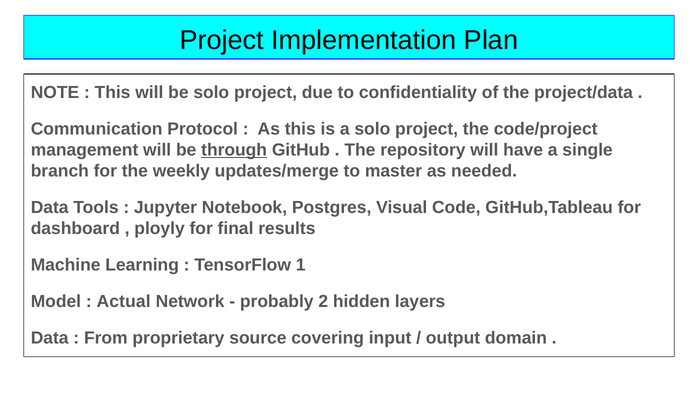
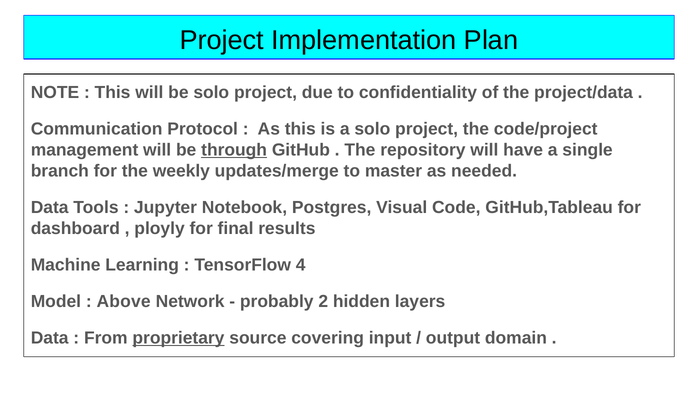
1: 1 -> 4 (301, 265)
Actual: Actual -> Above (124, 301)
proprietary underline: none -> present (178, 338)
